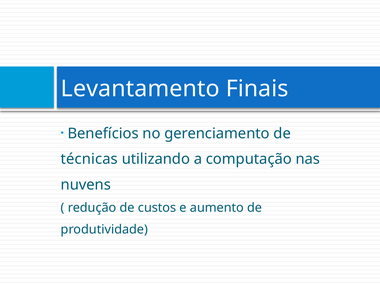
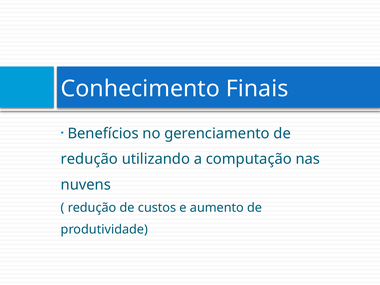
Levantamento: Levantamento -> Conhecimento (140, 89)
técnicas: técnicas -> redução (89, 159)
